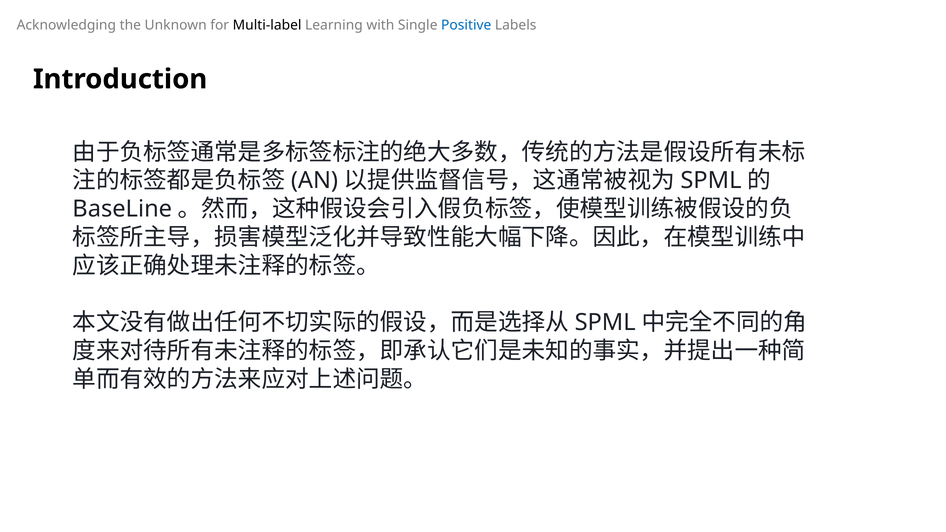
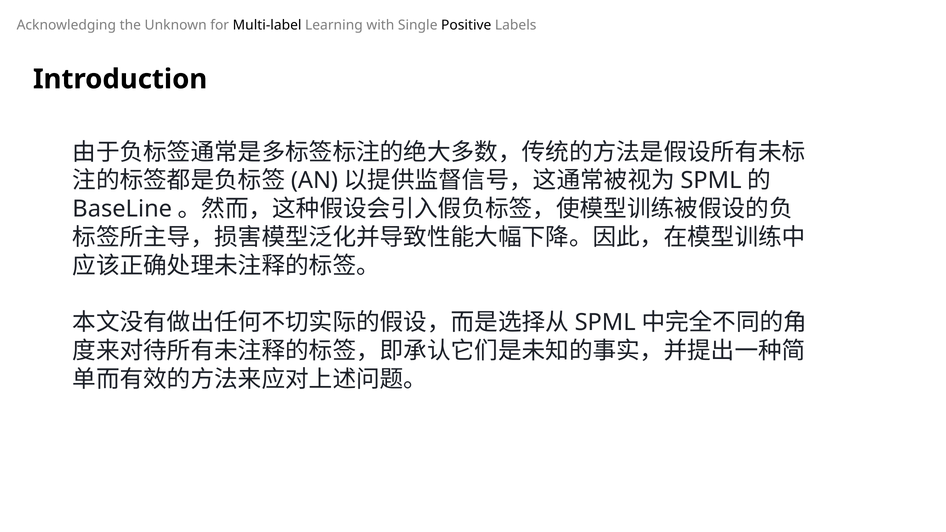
Positive colour: blue -> black (466, 25)
